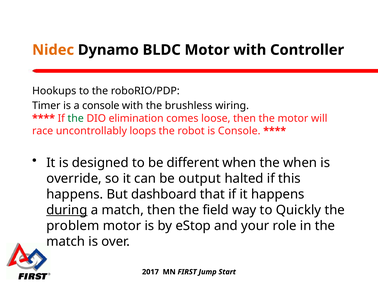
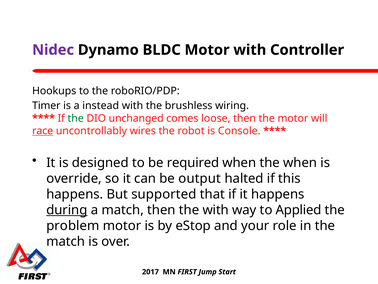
Nidec colour: orange -> purple (53, 50)
a console: console -> instead (101, 106)
elimination: elimination -> unchanged (136, 118)
race underline: none -> present (43, 131)
loops: loops -> wires (143, 131)
different: different -> required (193, 162)
dashboard: dashboard -> supported (164, 194)
the field: field -> with (216, 210)
Quickly: Quickly -> Applied (299, 210)
